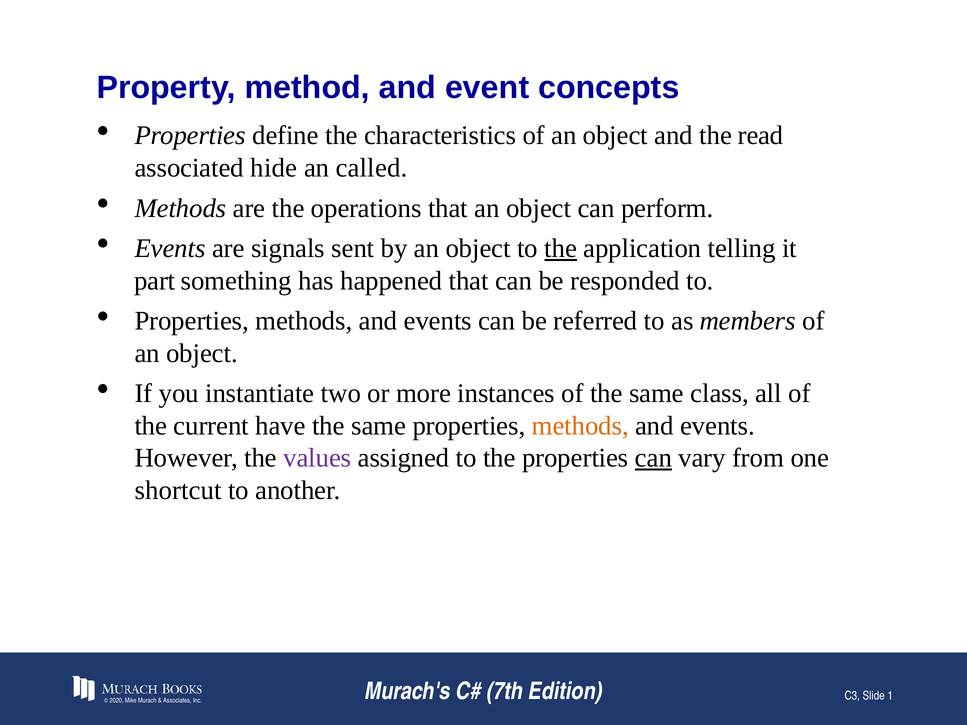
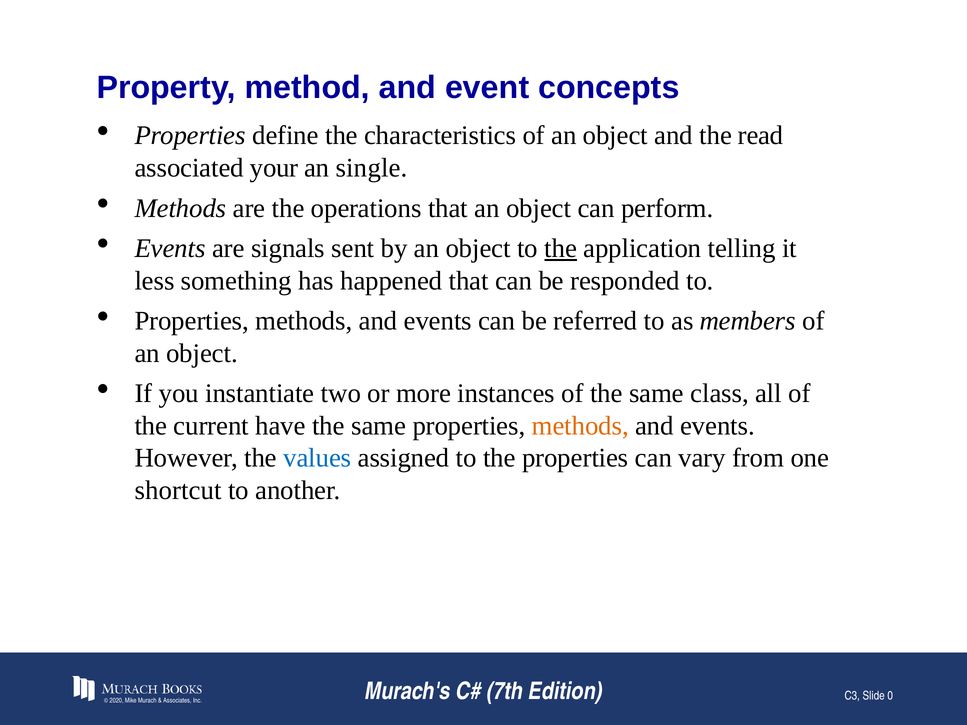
hide: hide -> your (274, 168)
called: called -> single (372, 168)
part: part -> less (155, 281)
values colour: purple -> blue (317, 458)
can underline: present -> none (653, 458)
1: 1 -> 0 (890, 696)
